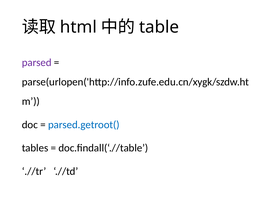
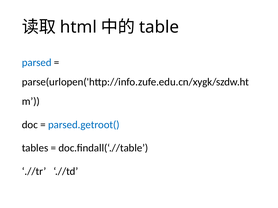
parsed colour: purple -> blue (37, 63)
